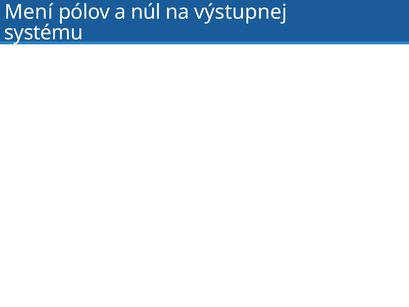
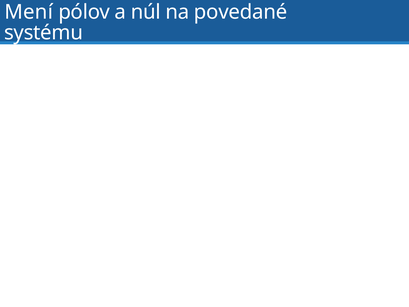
výstupnej: výstupnej -> povedané (241, 12)
